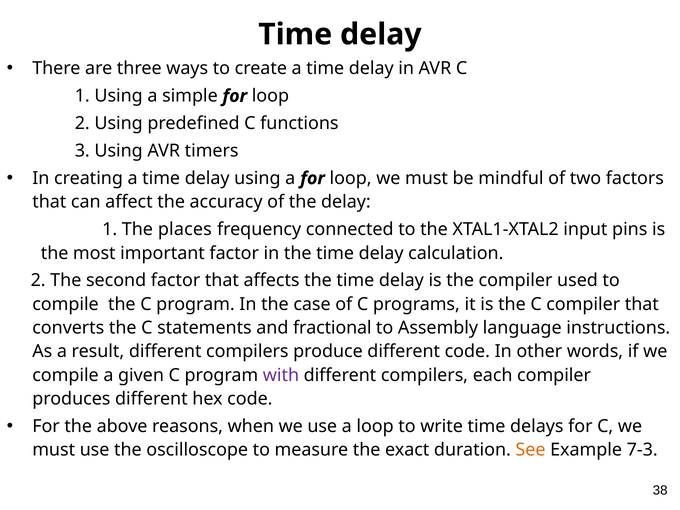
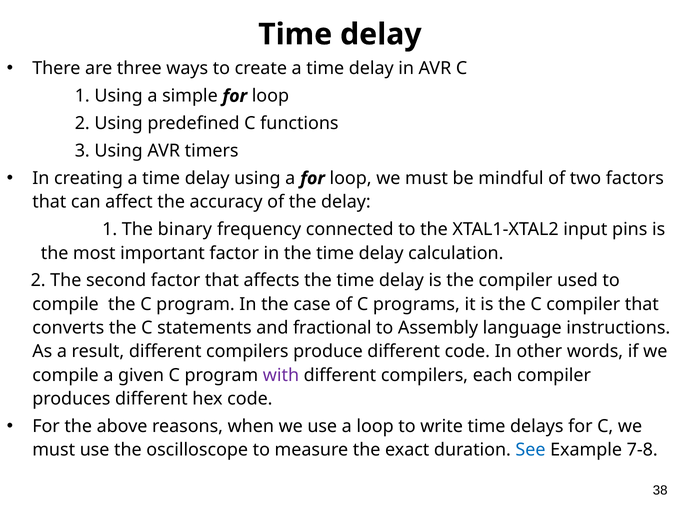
places: places -> binary (185, 229)
See colour: orange -> blue (531, 450)
7-3: 7-3 -> 7-8 (642, 450)
